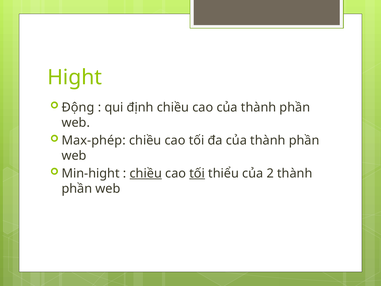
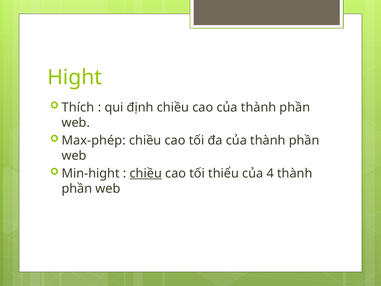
Động: Động -> Thích (78, 107)
tối underline: present -> none (197, 173)
2: 2 -> 4 (270, 173)
